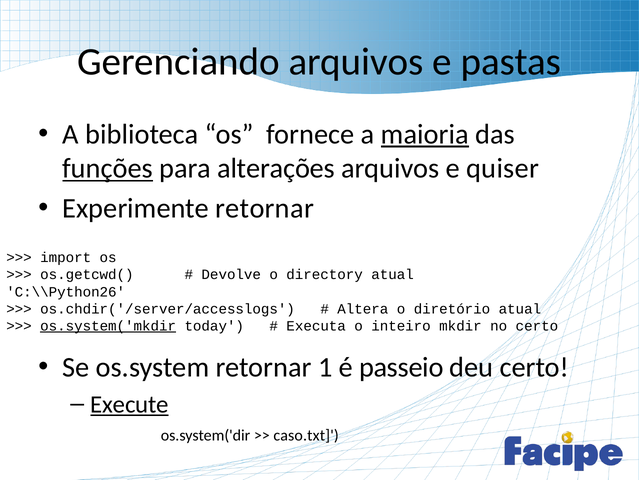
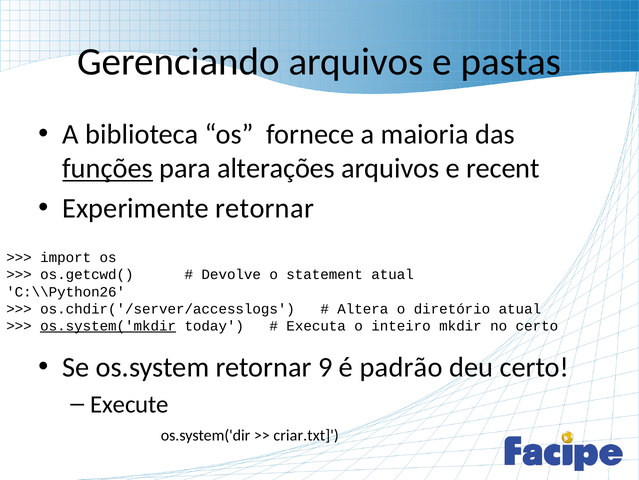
maioria underline: present -> none (425, 134)
quiser: quiser -> recent (503, 168)
directory: directory -> statement (325, 274)
1: 1 -> 9 (325, 367)
passeio: passeio -> padrão (401, 367)
Execute underline: present -> none (130, 404)
caso.txt: caso.txt -> criar.txt (306, 435)
